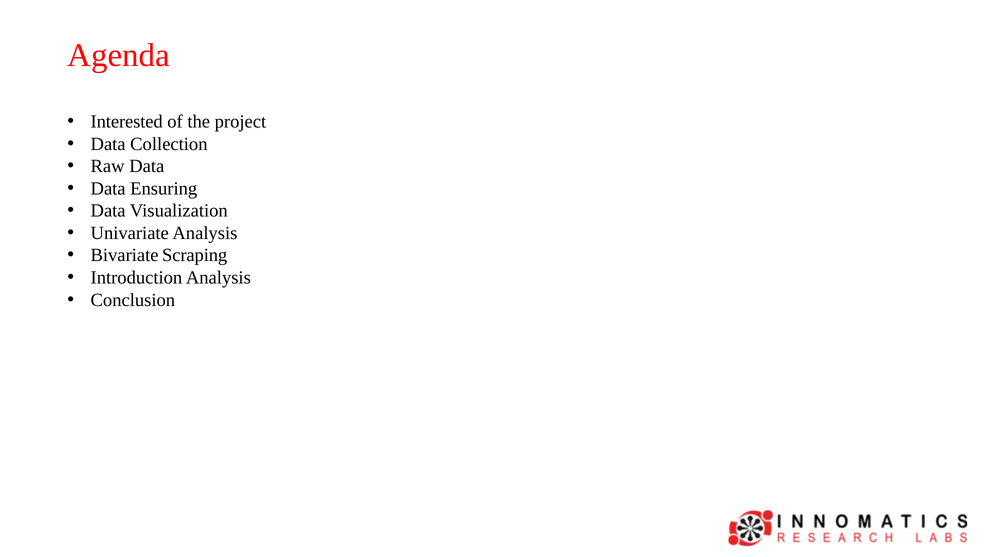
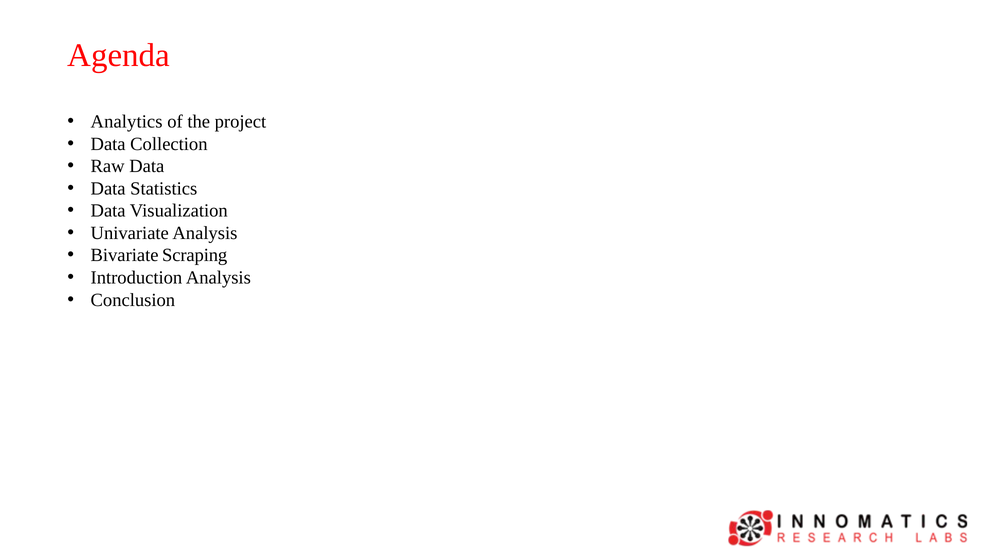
Interested: Interested -> Analytics (127, 122)
Ensuring: Ensuring -> Statistics (164, 189)
